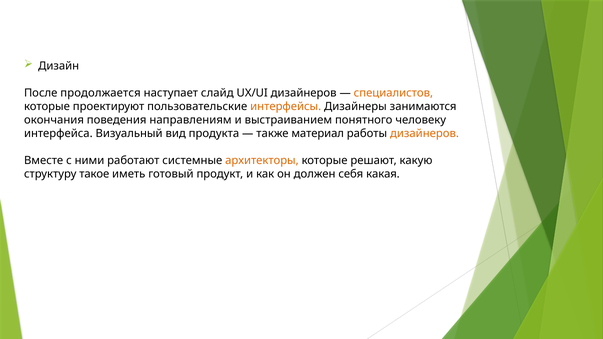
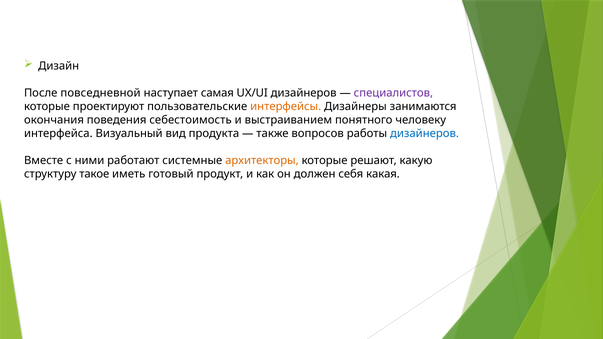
продолжается: продолжается -> повседневной (100, 93)
слайд: слайд -> самая (217, 93)
специалистов colour: orange -> purple (393, 93)
направлениям: направлениям -> себестоимость (191, 120)
материал: материал -> вопросов (318, 134)
дизайнеров colour: orange -> blue (424, 134)
